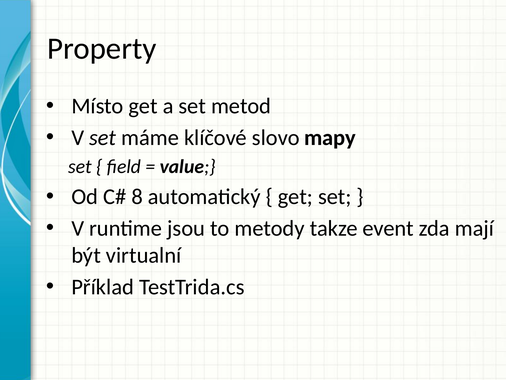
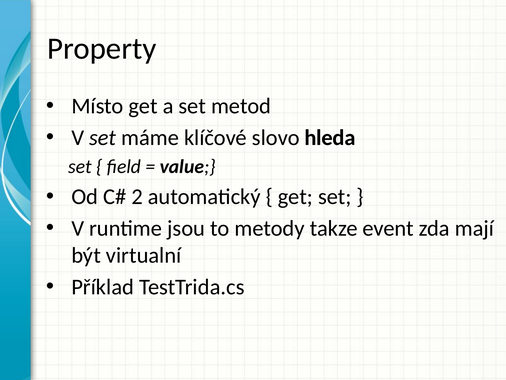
mapy: mapy -> hleda (330, 137)
8: 8 -> 2 (137, 196)
